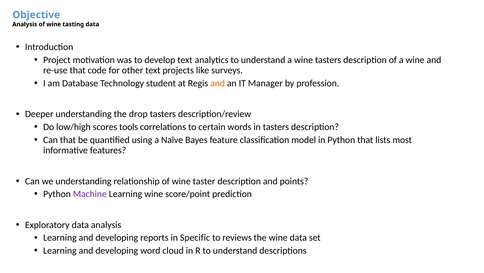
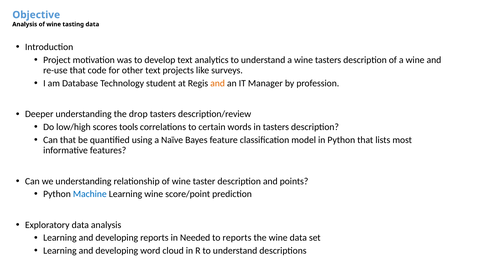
Machine colour: purple -> blue (90, 194)
Specific: Specific -> Needed (195, 237)
to reviews: reviews -> reports (237, 237)
